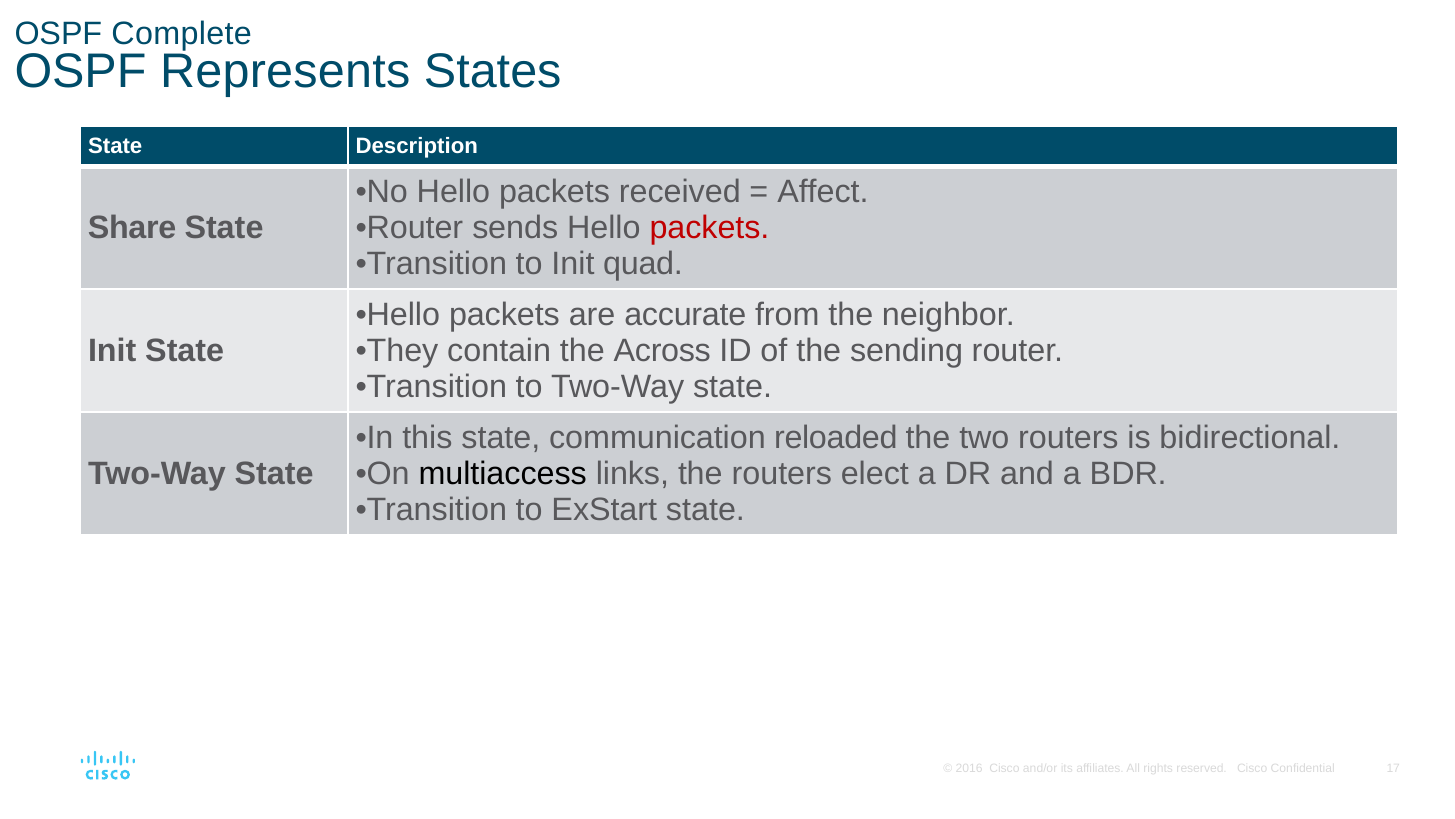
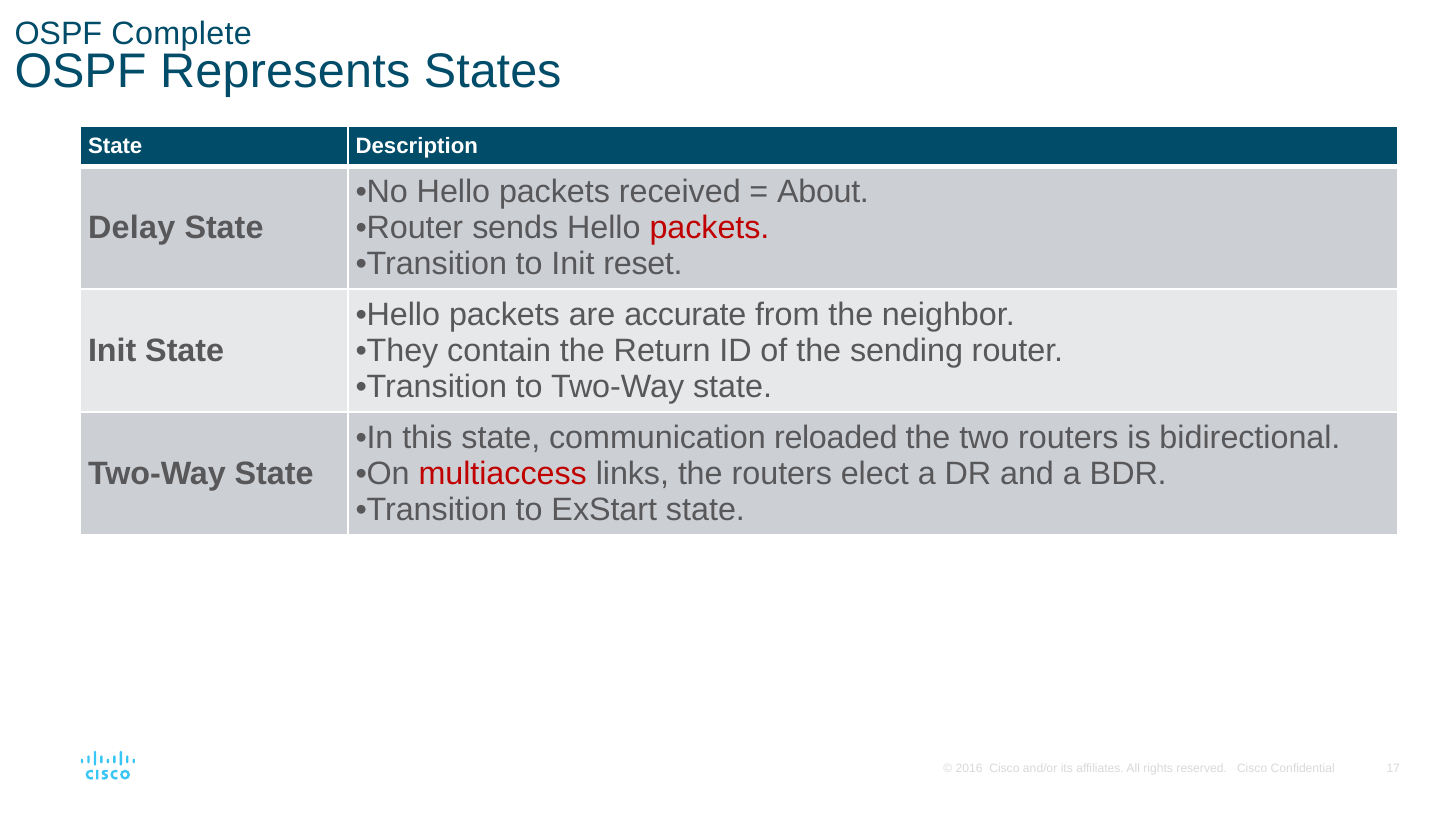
Affect: Affect -> About (823, 192)
Share: Share -> Delay (132, 228)
quad: quad -> reset (643, 264)
Across: Across -> Return (662, 351)
multiaccess colour: black -> red (503, 474)
